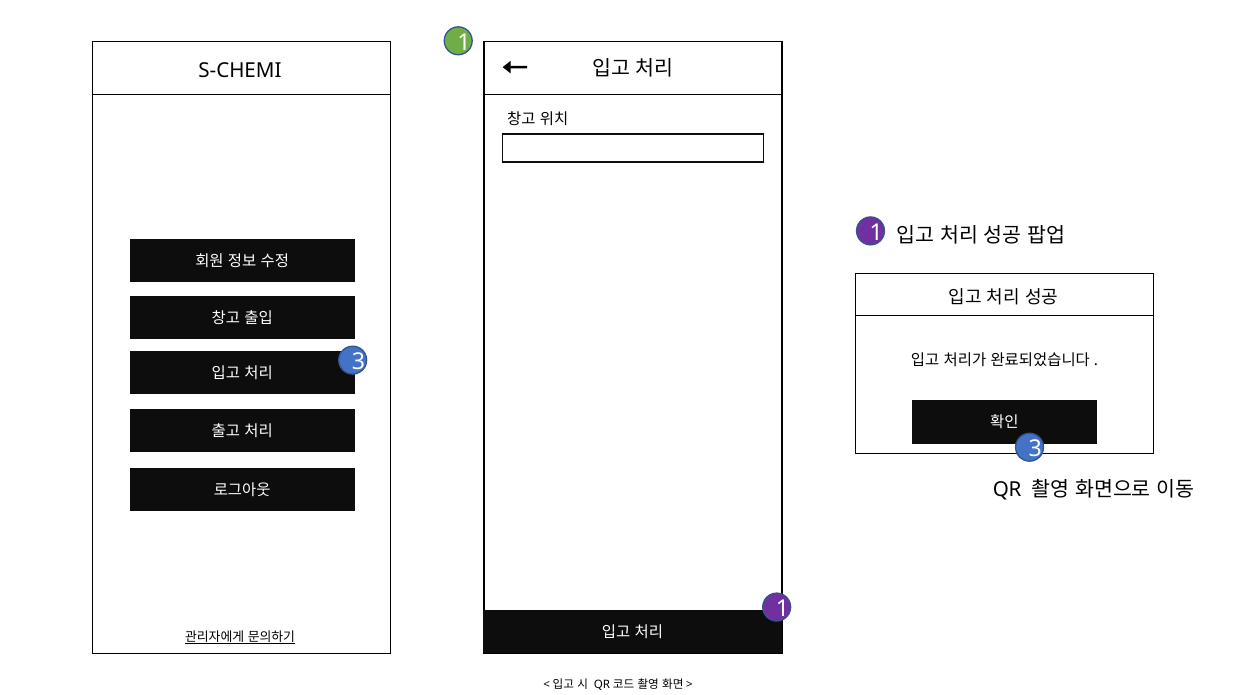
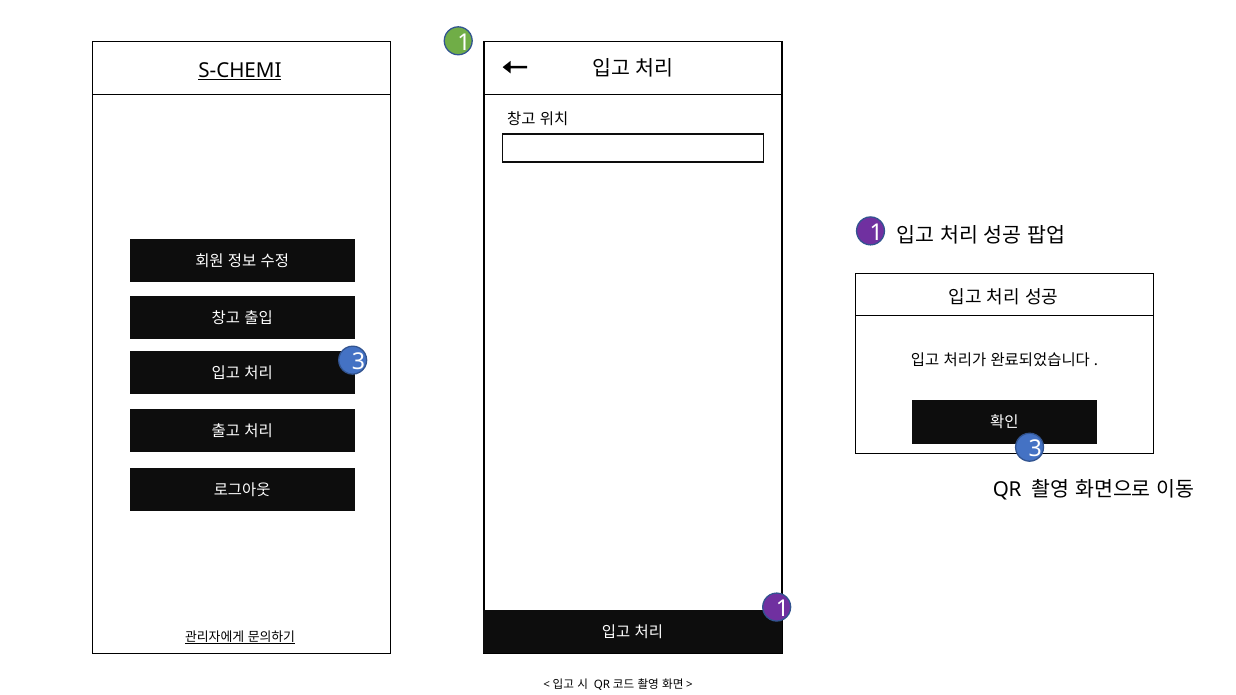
S-CHEMI underline: none -> present (240, 71)
